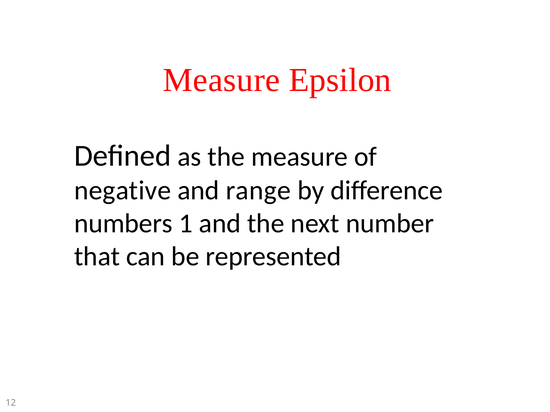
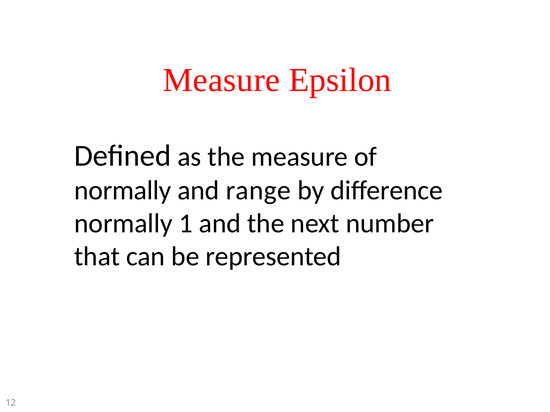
negative: negative -> normally (123, 191)
numbers: numbers -> normally (123, 224)
